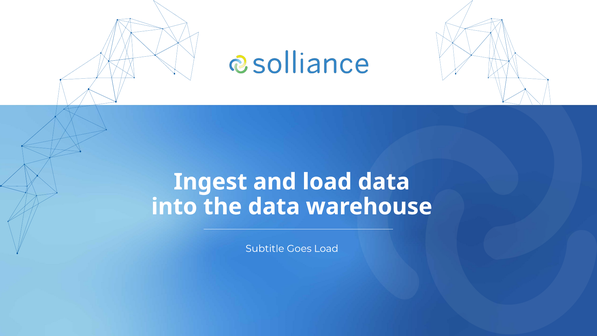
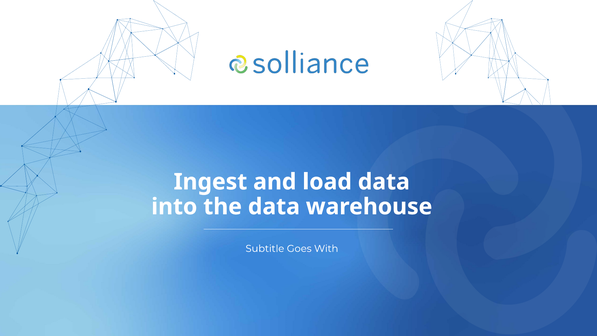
Goes Load: Load -> With (326, 248)
